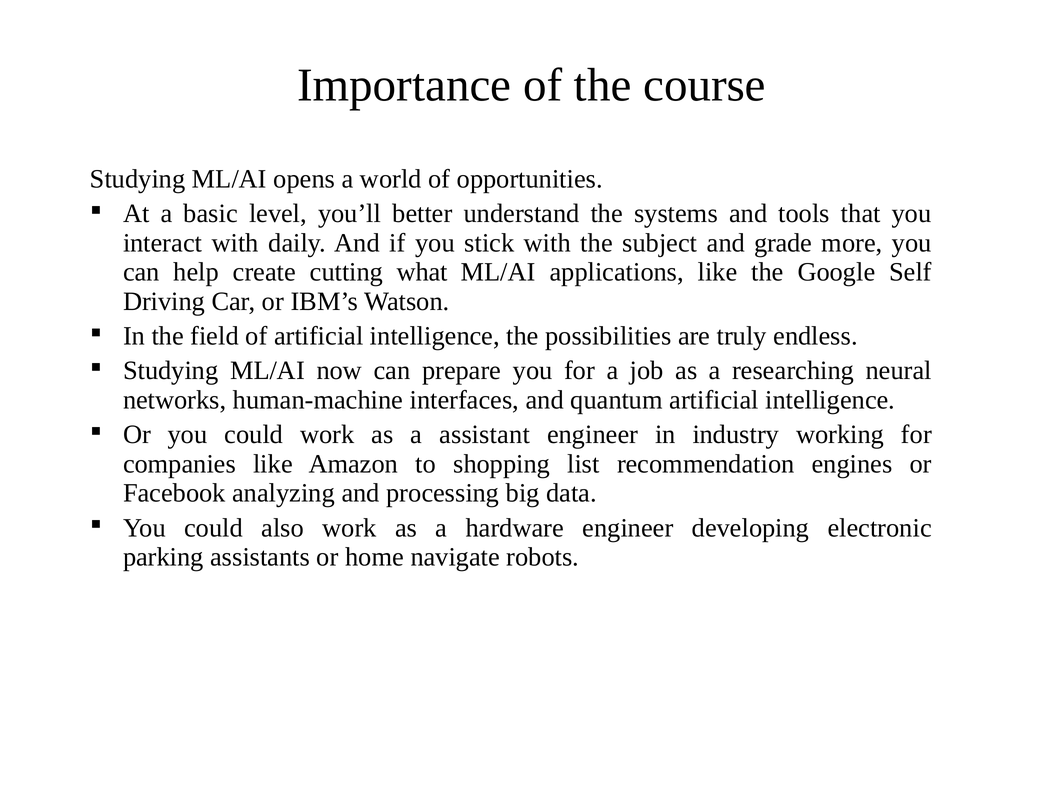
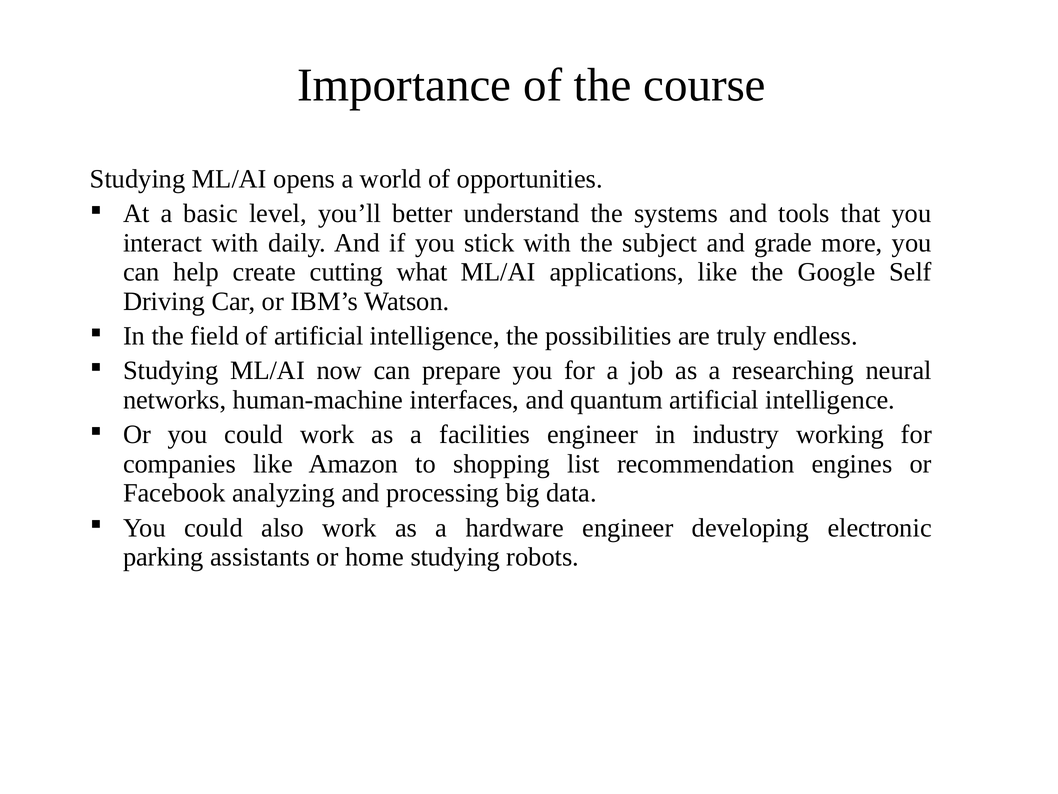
assistant: assistant -> facilities (485, 434)
home navigate: navigate -> studying (455, 557)
